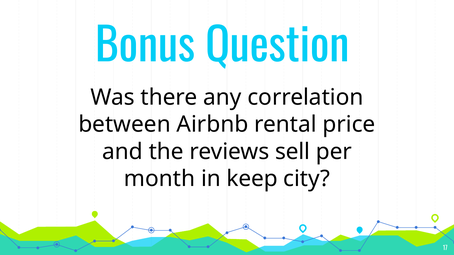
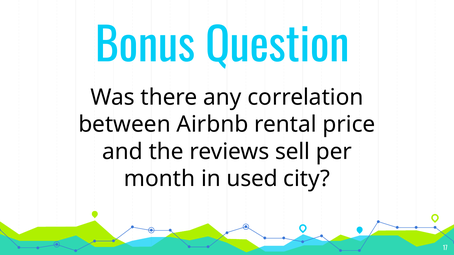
keep: keep -> used (252, 179)
